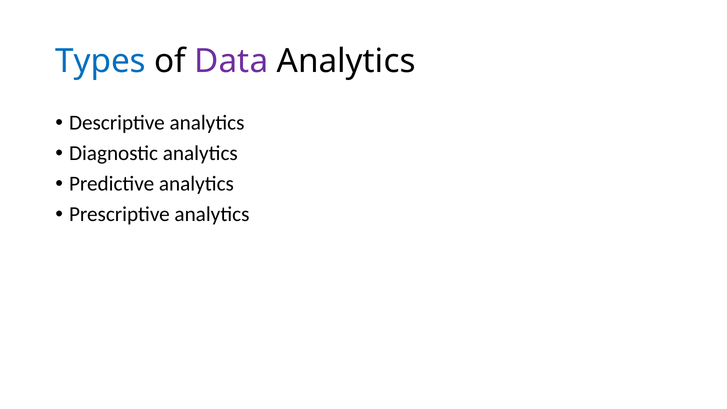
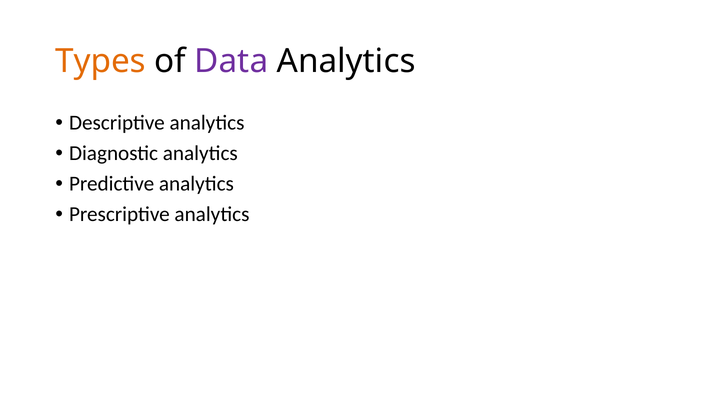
Types colour: blue -> orange (101, 61)
